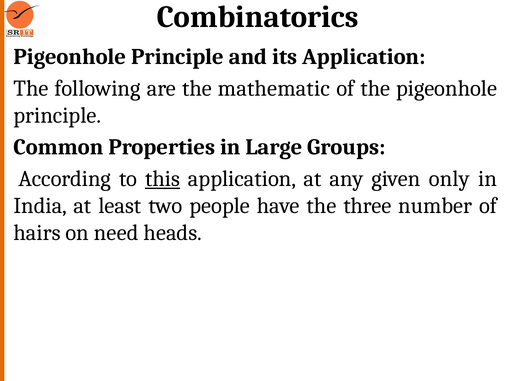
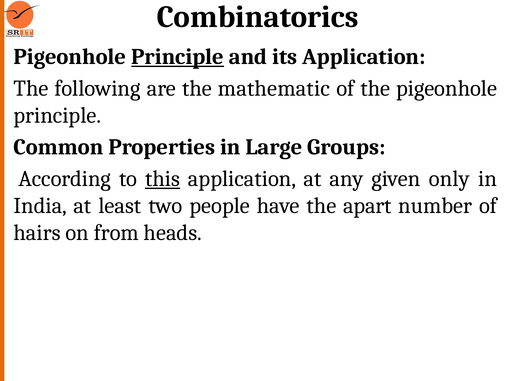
Principle underline: none -> present (178, 56)
three: three -> apart (367, 205)
need: need -> from (116, 232)
